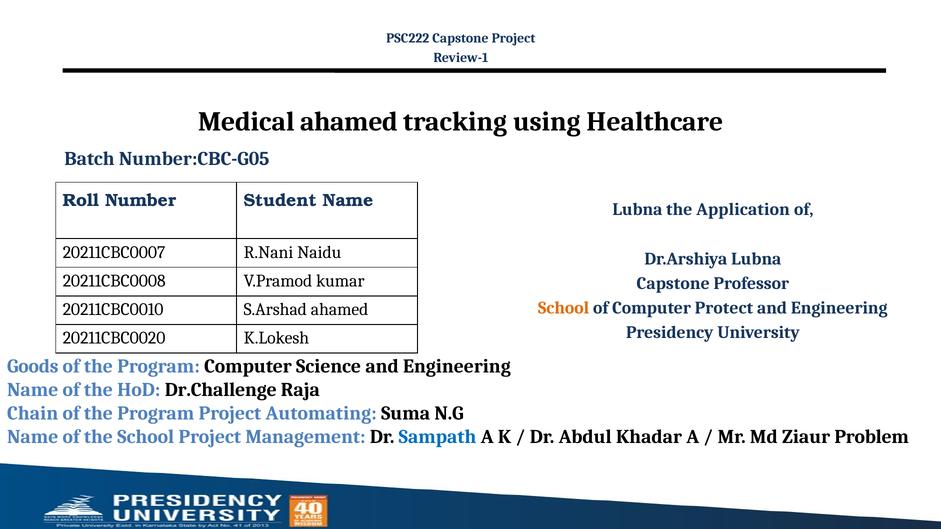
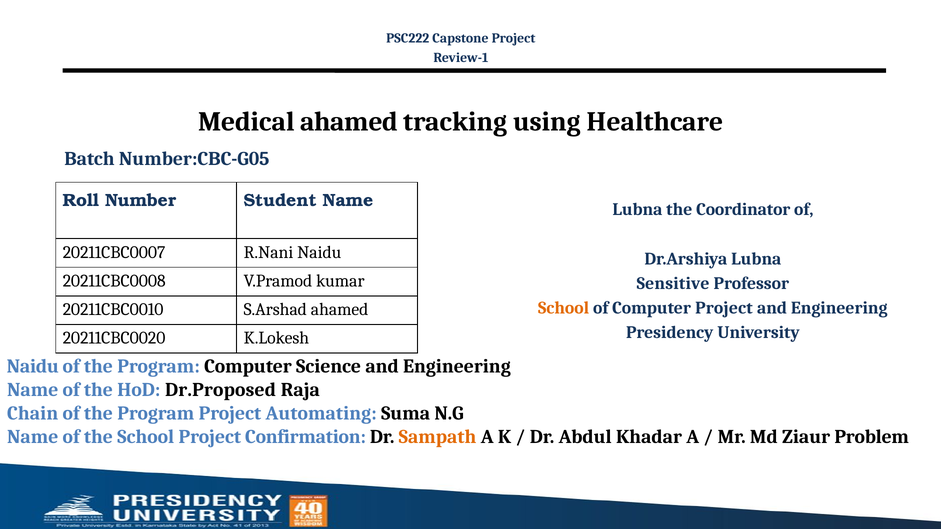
Application: Application -> Coordinator (743, 209)
Capstone: Capstone -> Sensitive (673, 283)
Computer Protect: Protect -> Project (724, 308)
Goods: Goods -> Naidu (33, 367)
Dr.Challenge: Dr.Challenge -> Dr.Proposed (221, 390)
Management: Management -> Confirmation (305, 437)
Sampath colour: blue -> orange (438, 437)
